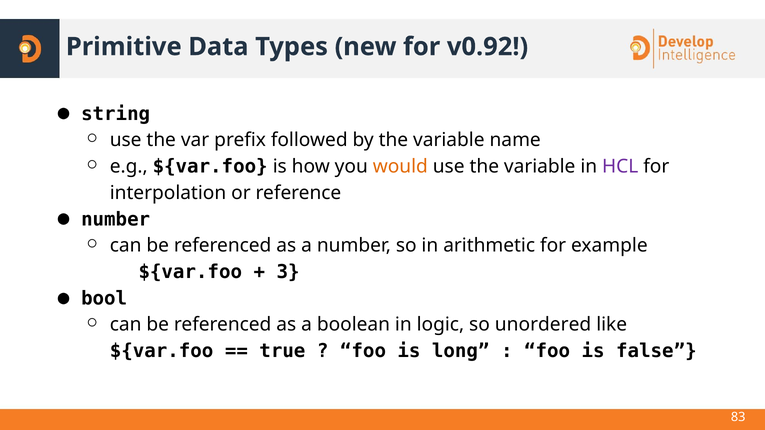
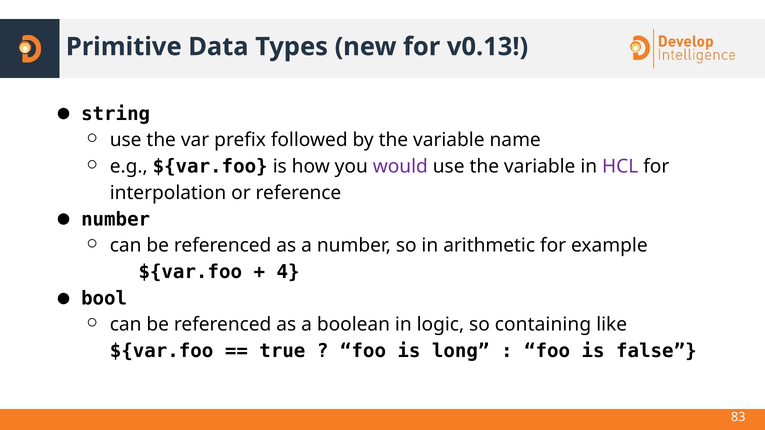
v0.92: v0.92 -> v0.13 (488, 47)
would colour: orange -> purple (400, 167)
3: 3 -> 4 (288, 272)
unordered: unordered -> containing (543, 325)
